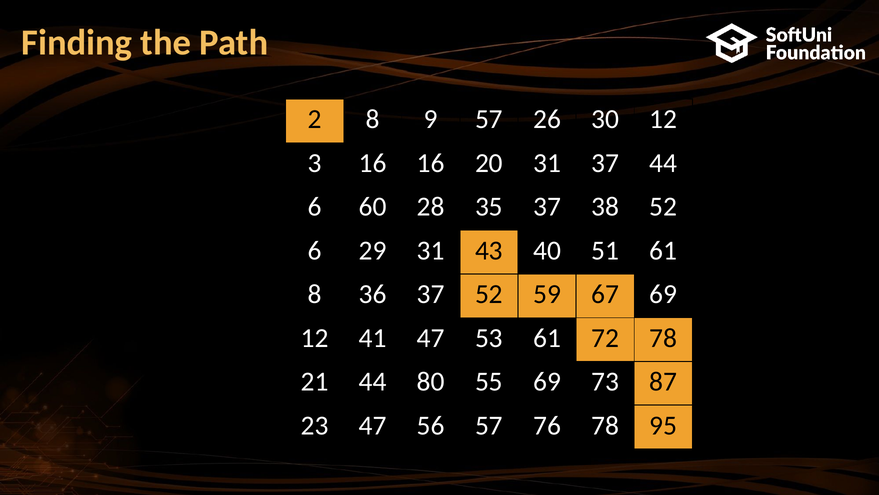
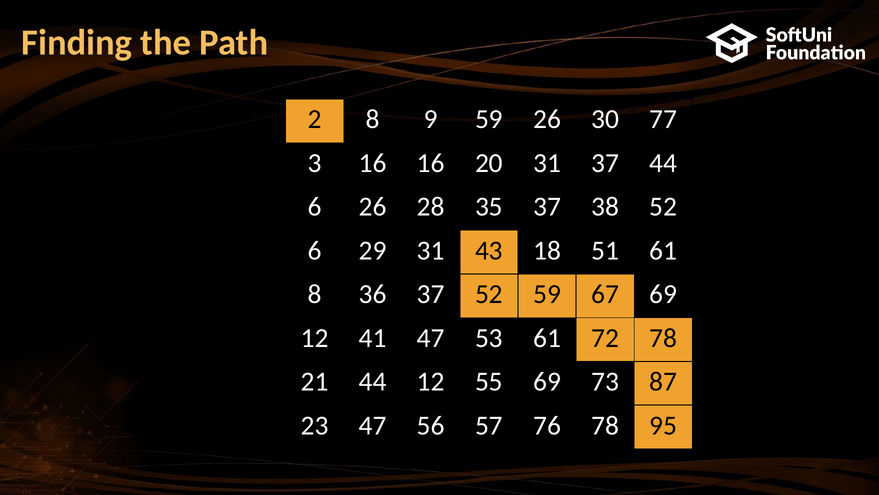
9 57: 57 -> 59 (489, 119)
30 12: 12 -> 77 (663, 119)
6 60: 60 -> 26 (373, 207)
40: 40 -> 18 (547, 250)
44 80: 80 -> 12 (431, 381)
